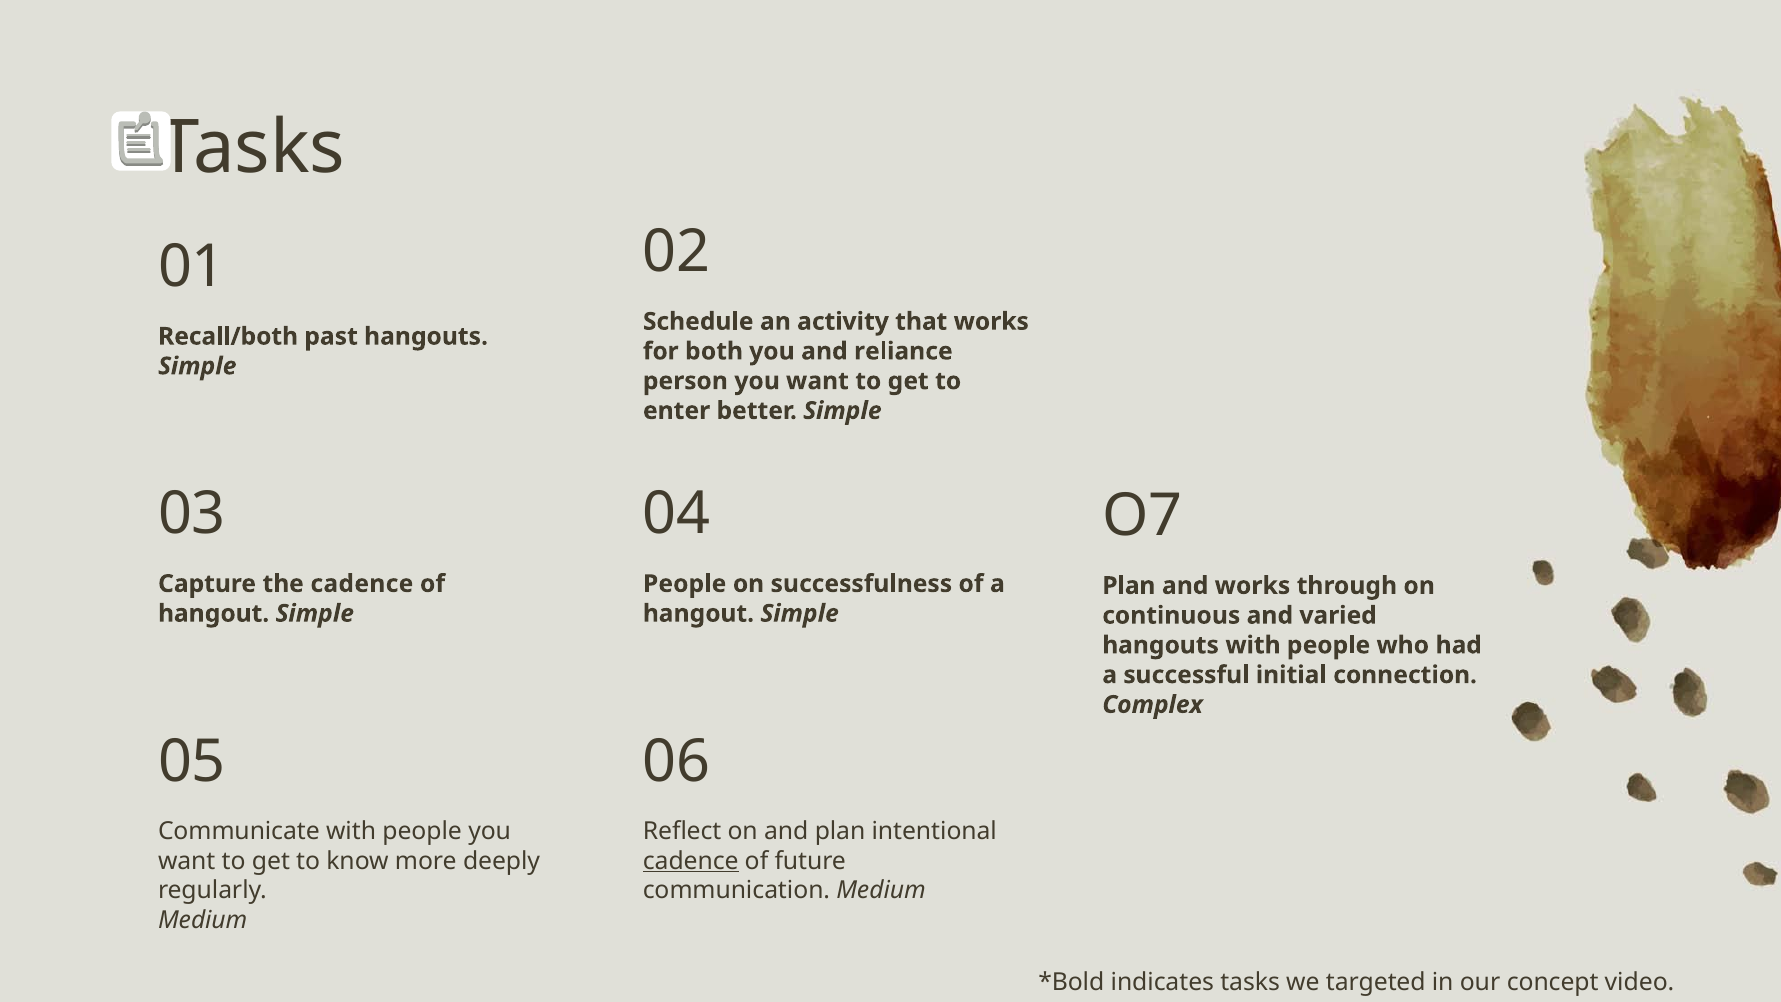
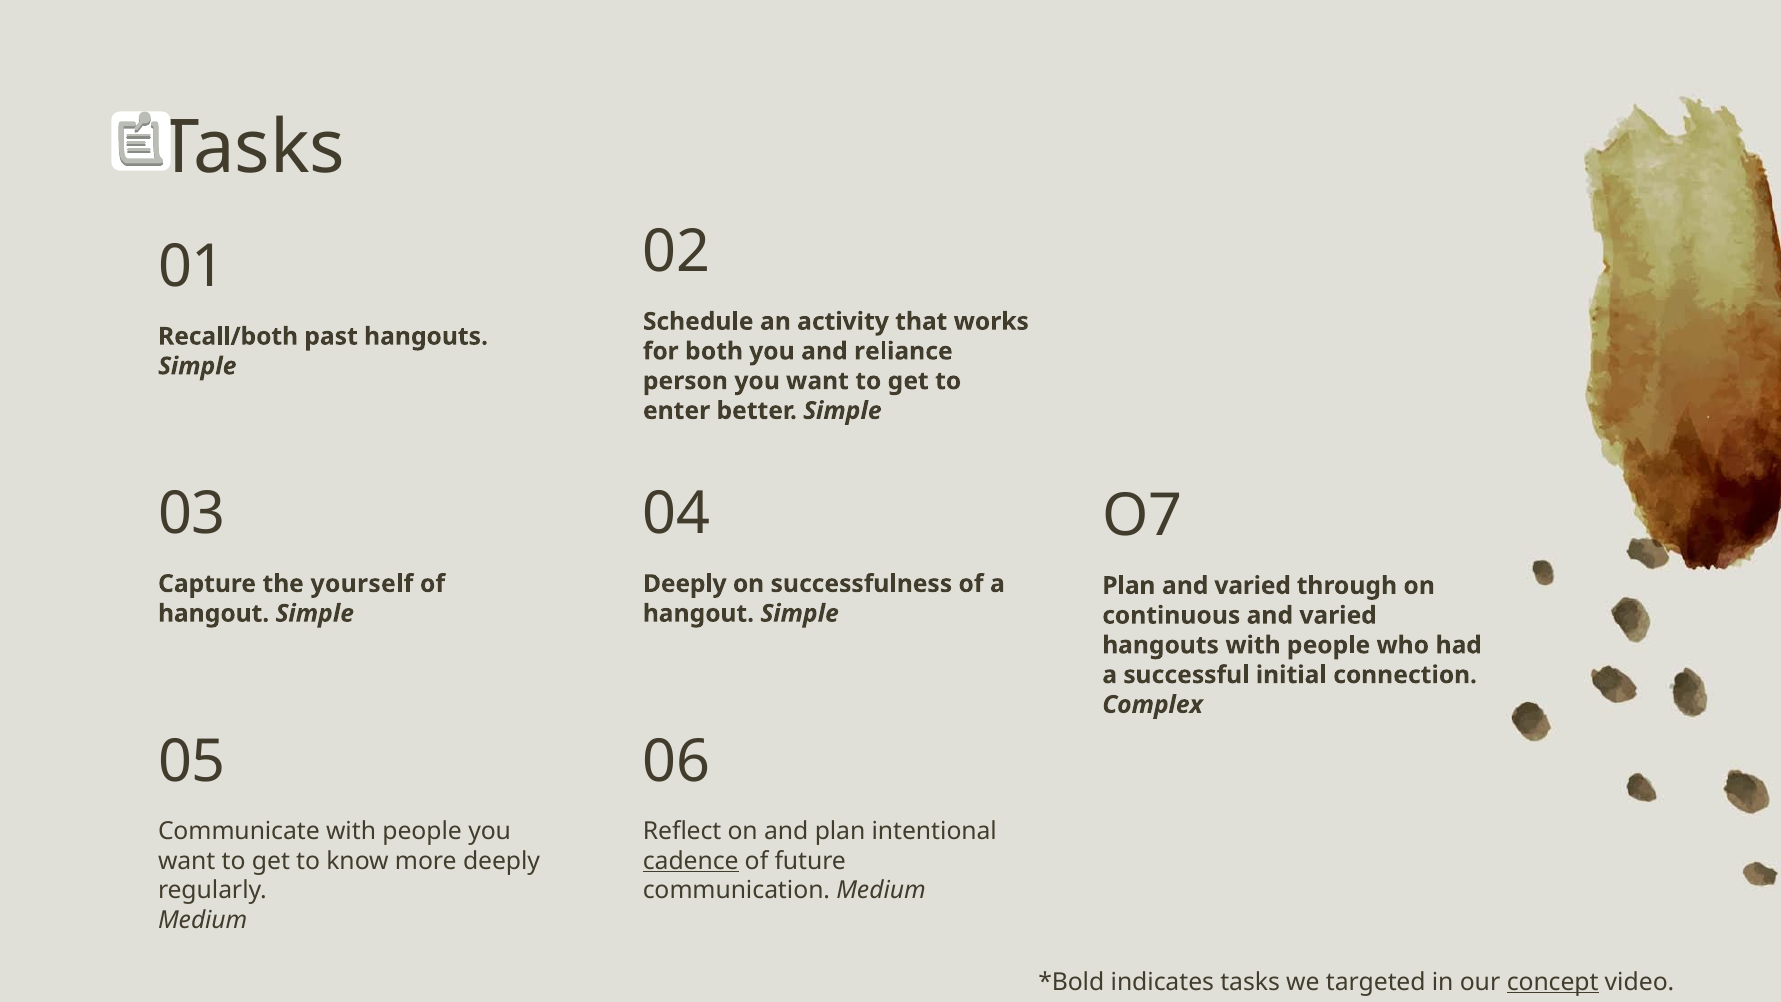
the cadence: cadence -> yourself (362, 584)
People: People -> Deeply (685, 584)
Plan and works: works -> varied (1253, 586)
concept underline: none -> present (1553, 982)
